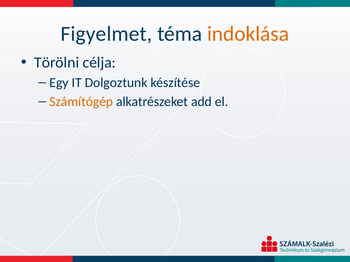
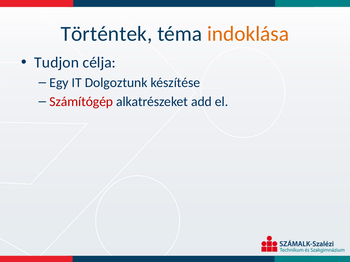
Figyelmet: Figyelmet -> Történtek (106, 34)
Törölni: Törölni -> Tudjon (57, 63)
Számítógép colour: orange -> red (81, 102)
